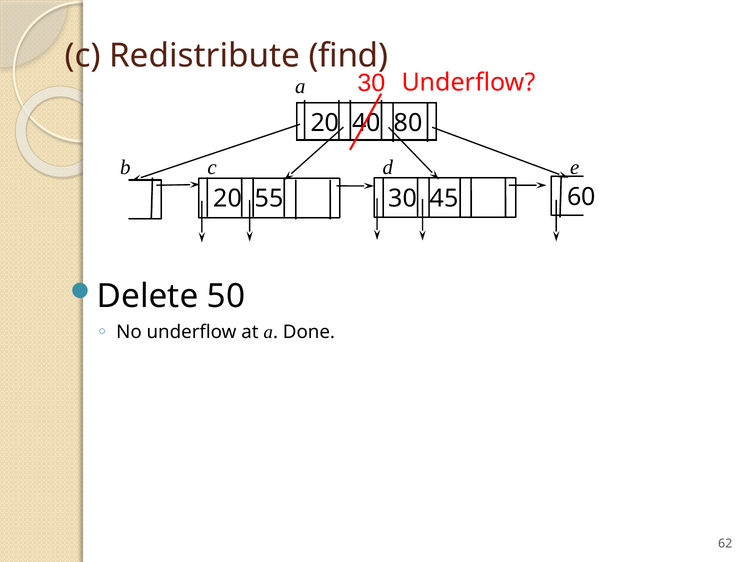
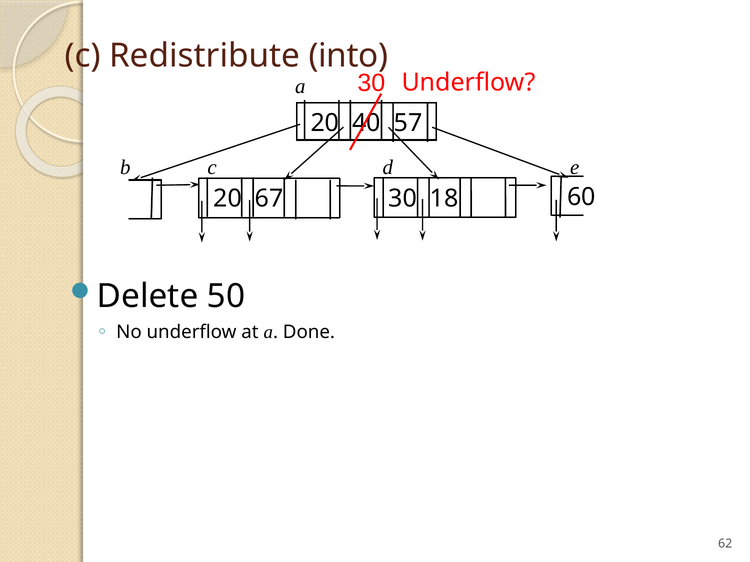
find: find -> into (348, 56)
80: 80 -> 57 (408, 123)
55: 55 -> 67 (269, 199)
45: 45 -> 18 (444, 199)
